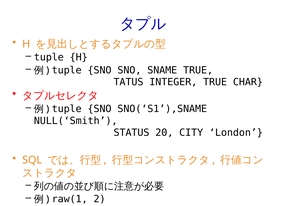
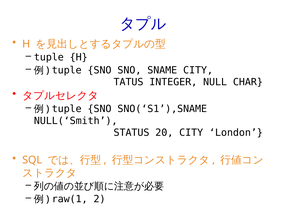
SNAME TRUE: TRUE -> CITY (198, 70)
INTEGER TRUE: TRUE -> NULL (215, 82)
